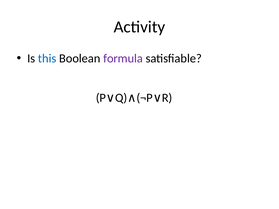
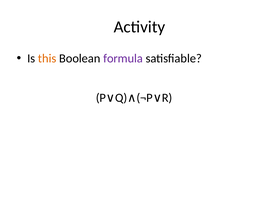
this colour: blue -> orange (47, 59)
